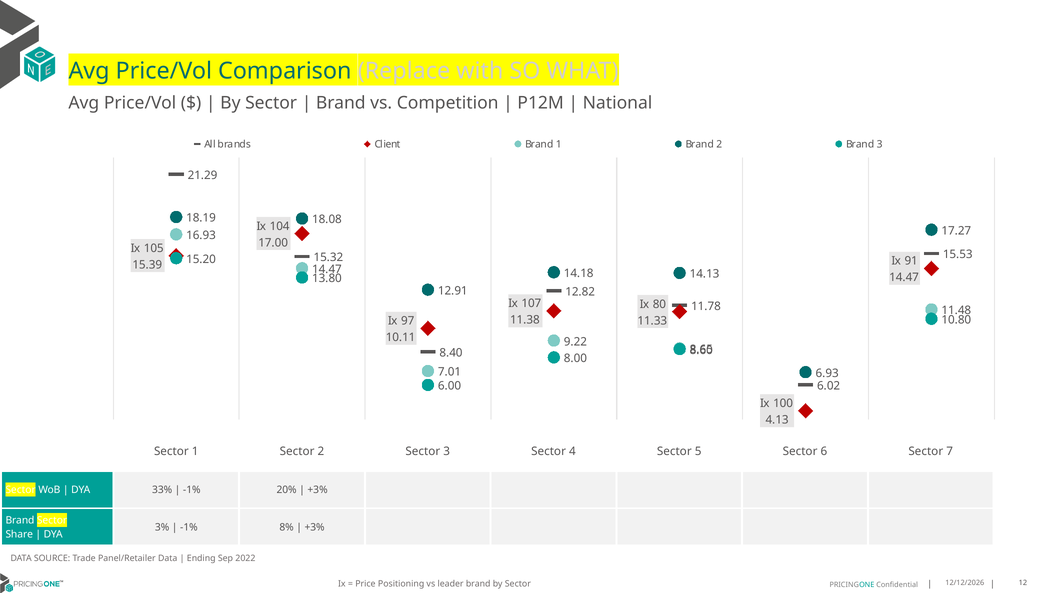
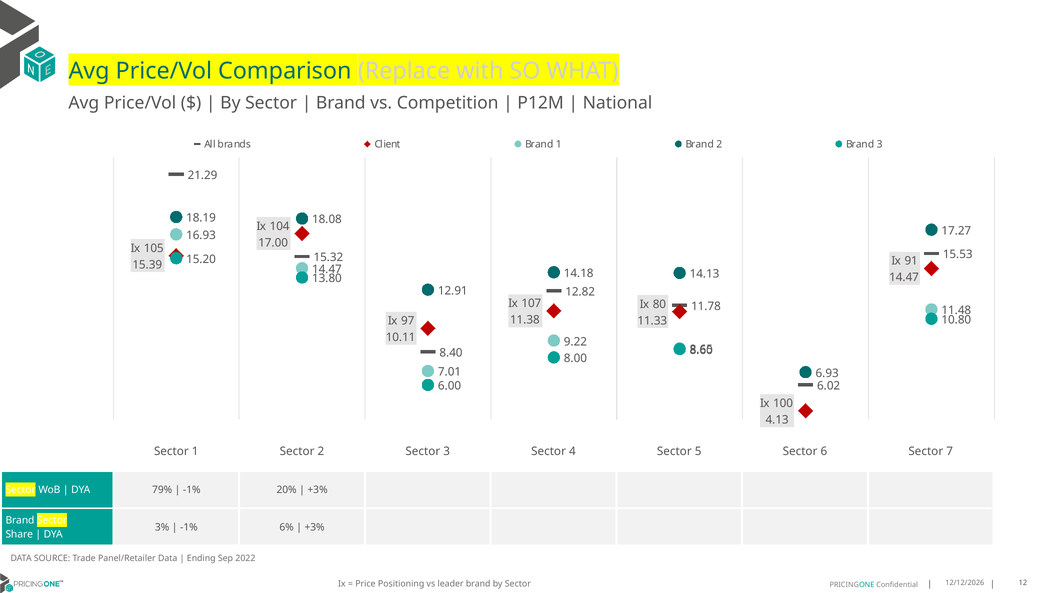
33%: 33% -> 79% (162, 490)
8%: 8% -> 6% (287, 527)
